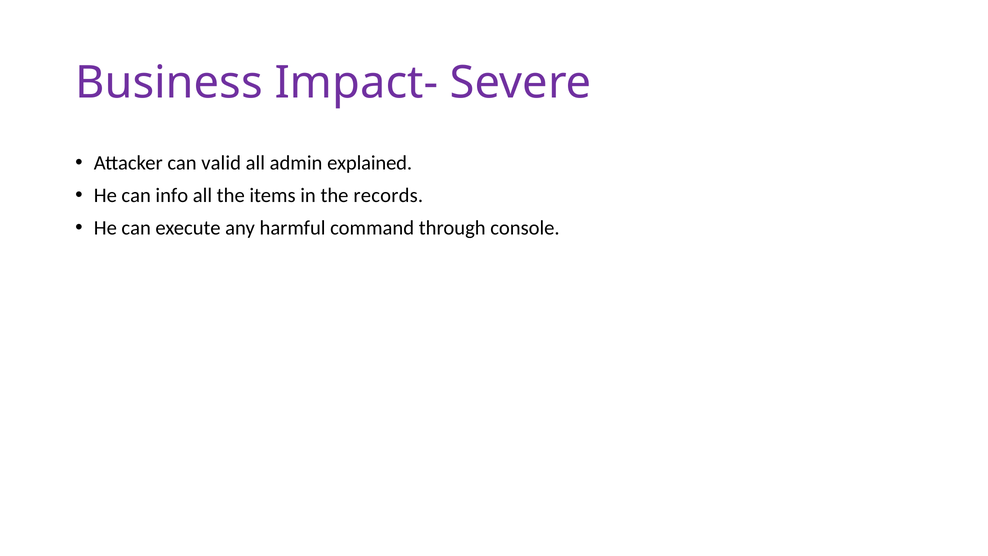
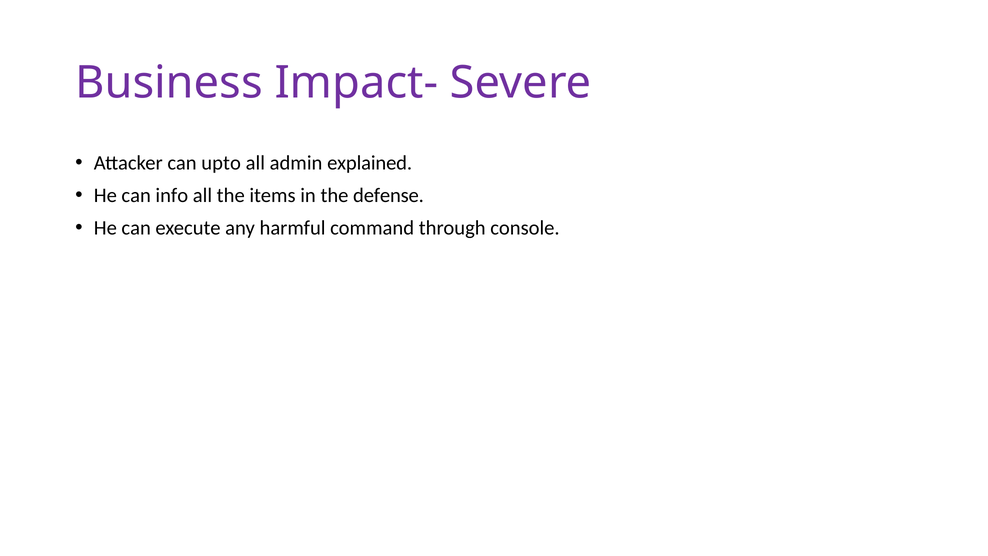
valid: valid -> upto (221, 163)
records: records -> defense (388, 195)
